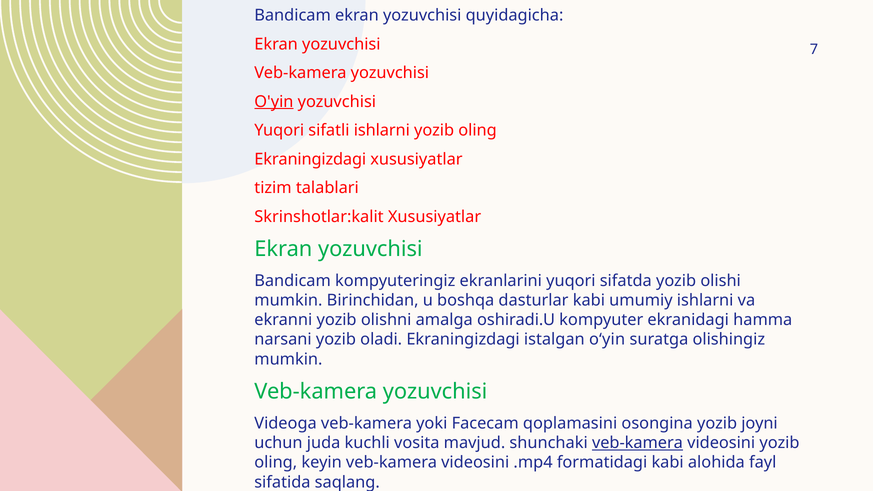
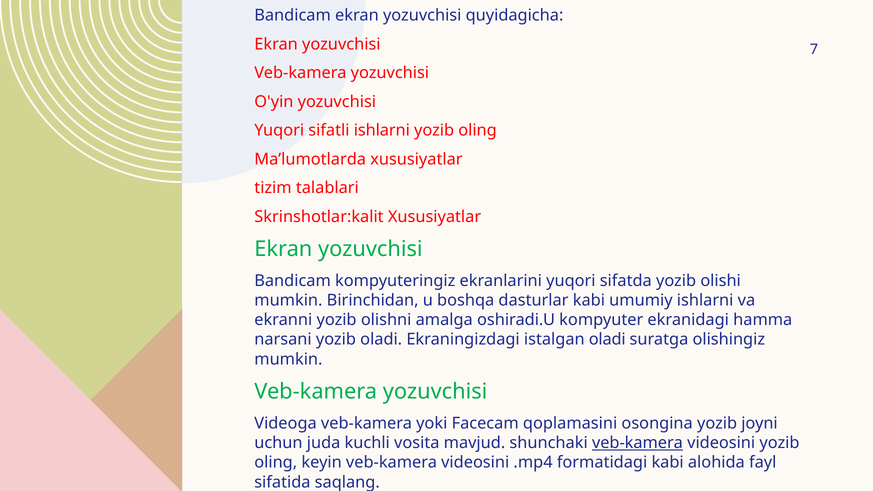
O'yin underline: present -> none (274, 102)
Ekraningizdagi: Ekraningizdagi -> Maʼlumotlarda (310, 159)
istalgan oʻyin: oʻyin -> oladi (607, 340)
